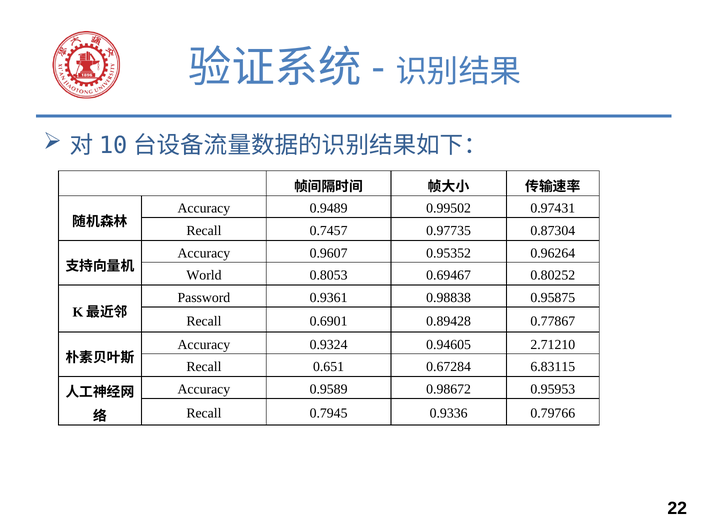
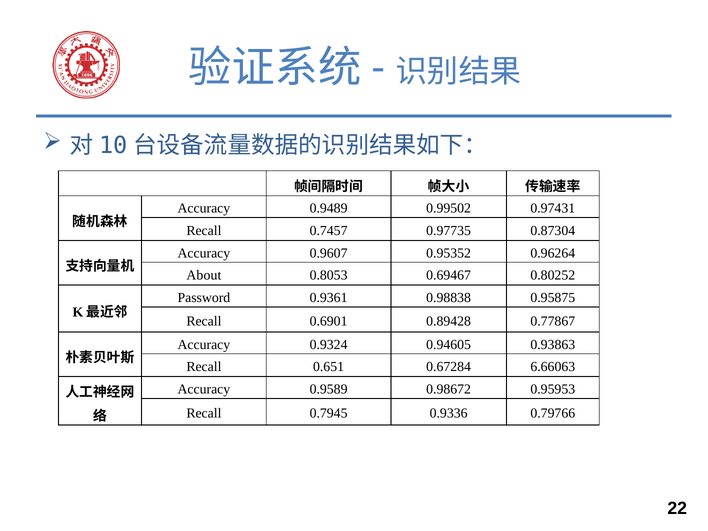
World: World -> About (204, 275)
2.71210: 2.71210 -> 0.93863 (553, 344)
6.83115: 6.83115 -> 6.66063 (553, 367)
